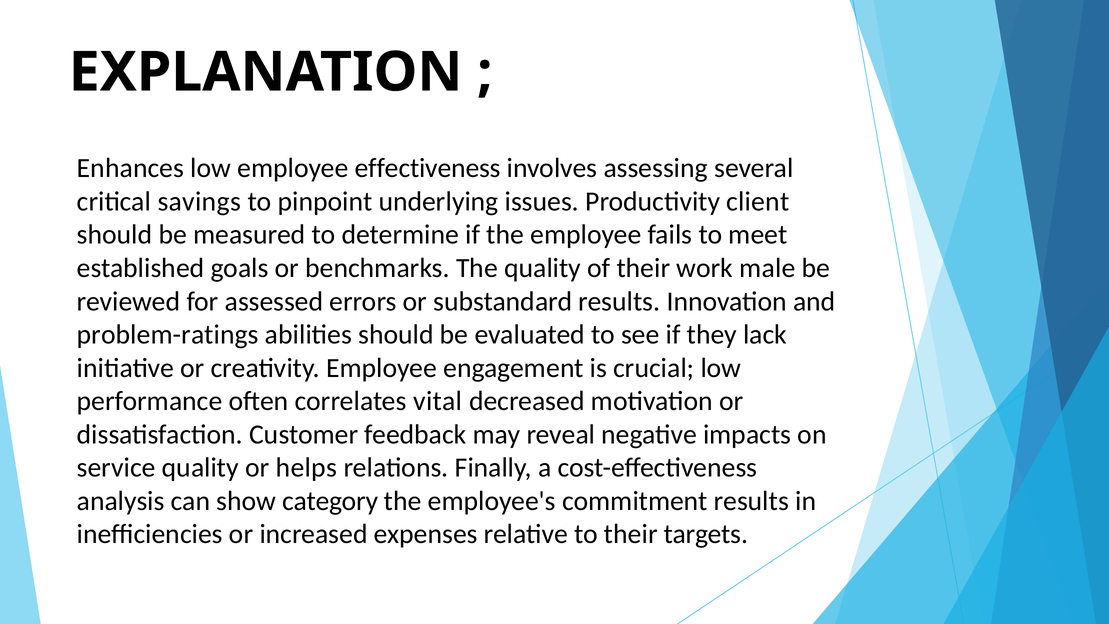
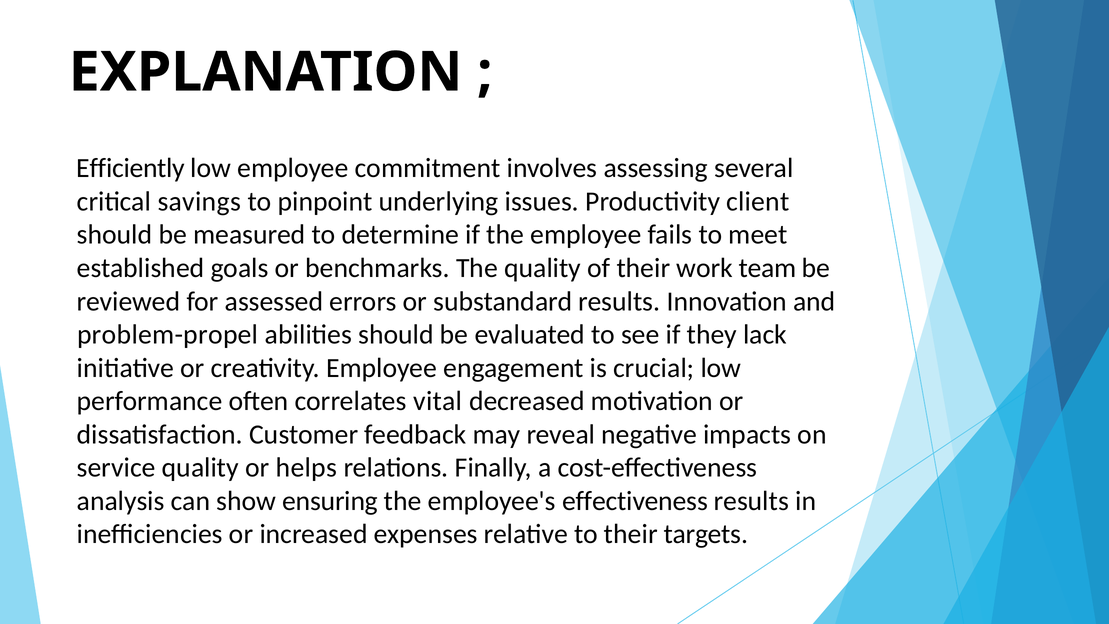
Enhances: Enhances -> Efficiently (131, 168)
effectiveness: effectiveness -> commitment (428, 168)
male: male -> team (768, 268)
problem-ratings: problem-ratings -> problem-propel (168, 335)
category: category -> ensuring (330, 501)
commitment: commitment -> effectiveness (635, 501)
